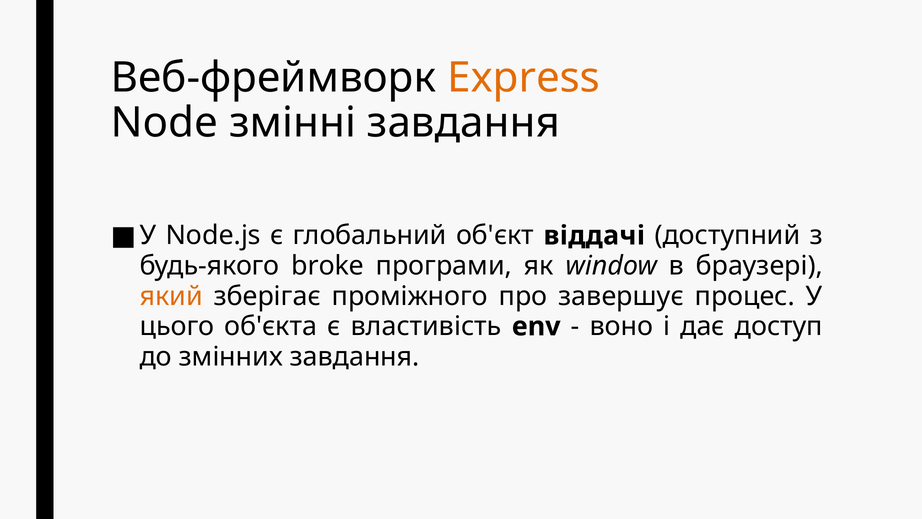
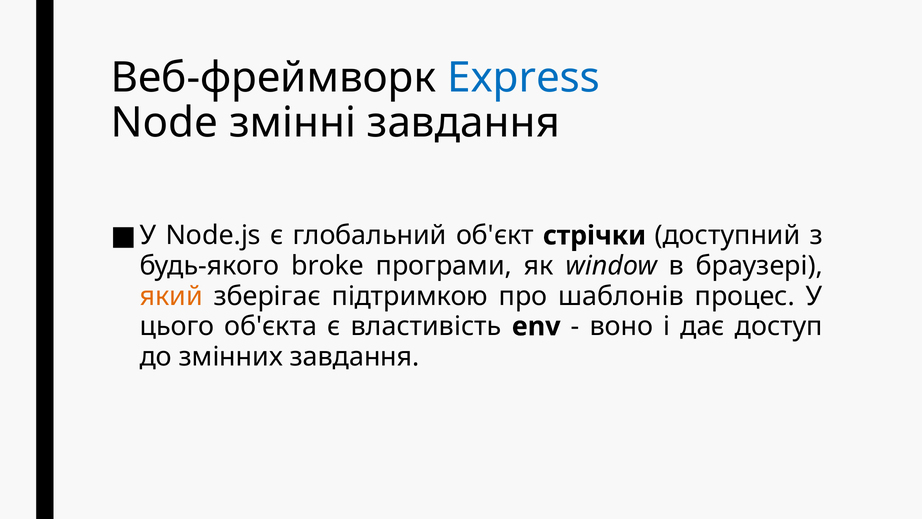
Express colour: orange -> blue (524, 78)
віддачі: віддачі -> стрічки (595, 235)
проміжного: проміжного -> підтримкою (410, 296)
завершує: завершує -> шаблонів (621, 296)
